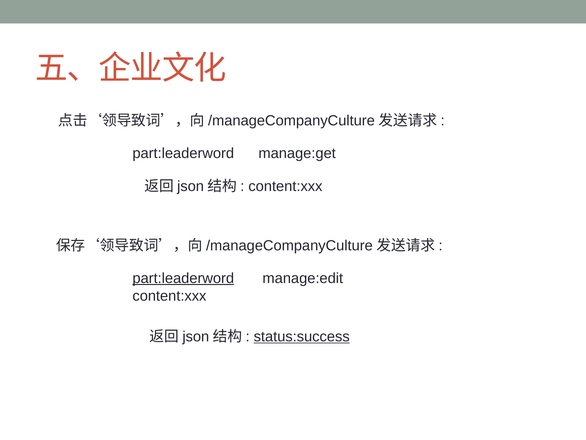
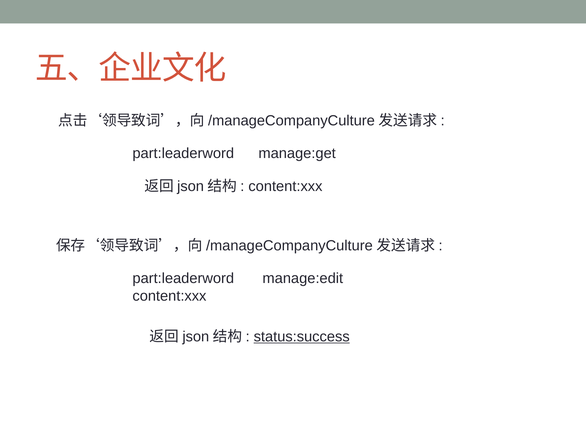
part:leaderword underline: present -> none (183, 278)
